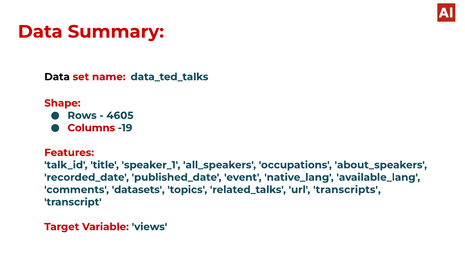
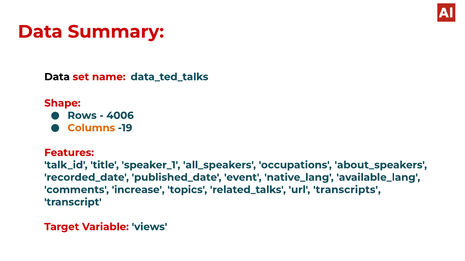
4605: 4605 -> 4006 (120, 116)
Columns colour: red -> orange (91, 128)
datasets: datasets -> increase (138, 190)
